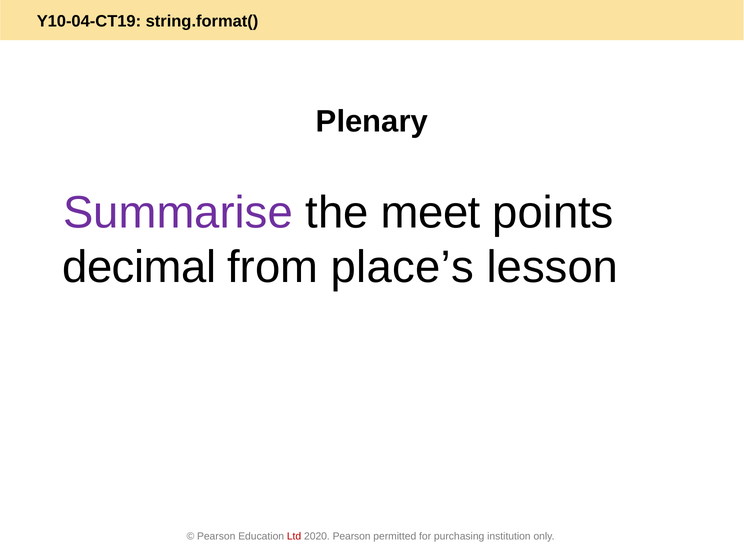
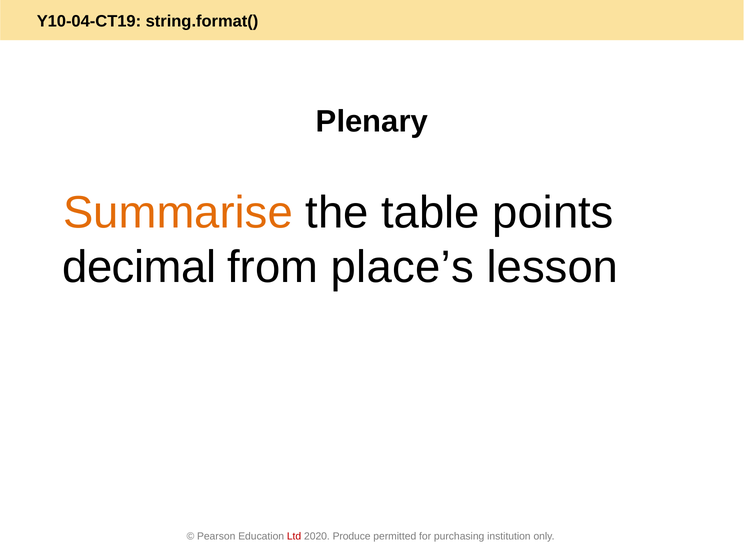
Summarise colour: purple -> orange (178, 213)
meet: meet -> table (430, 213)
2020 Pearson: Pearson -> Produce (352, 536)
